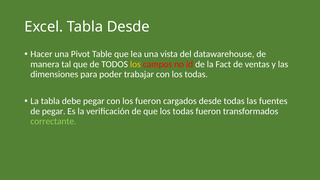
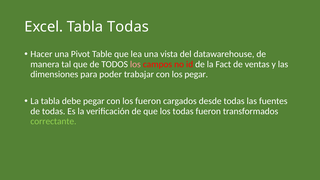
Tabla Desde: Desde -> Todas (128, 27)
los colour: yellow -> pink (135, 64)
con los todas: todas -> pegar (196, 74)
de pegar: pegar -> todas (54, 111)
